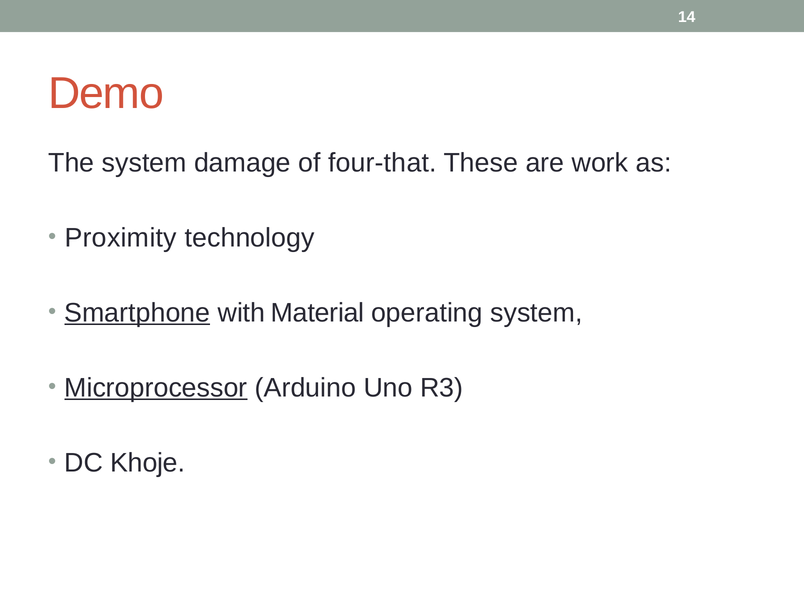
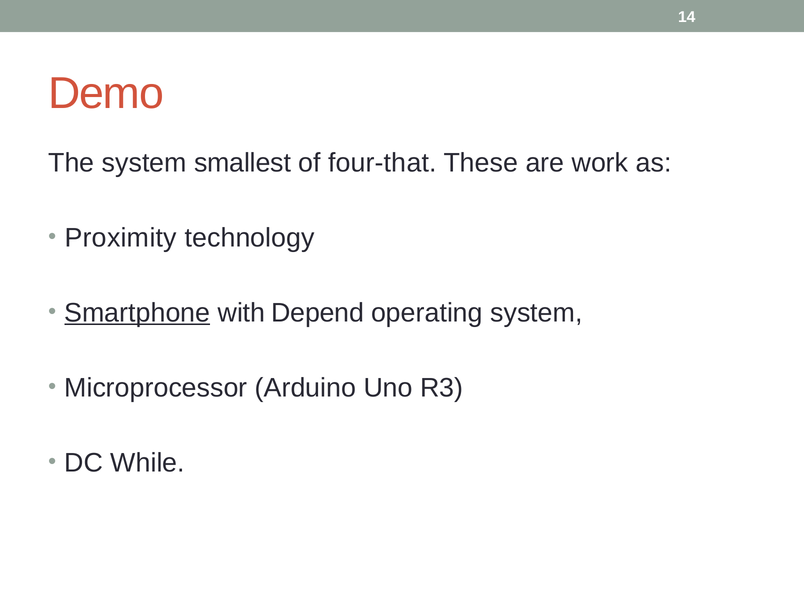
damage: damage -> smallest (243, 163)
Material: Material -> Depend (318, 313)
Microprocessor underline: present -> none (156, 388)
Khoje: Khoje -> While (148, 463)
